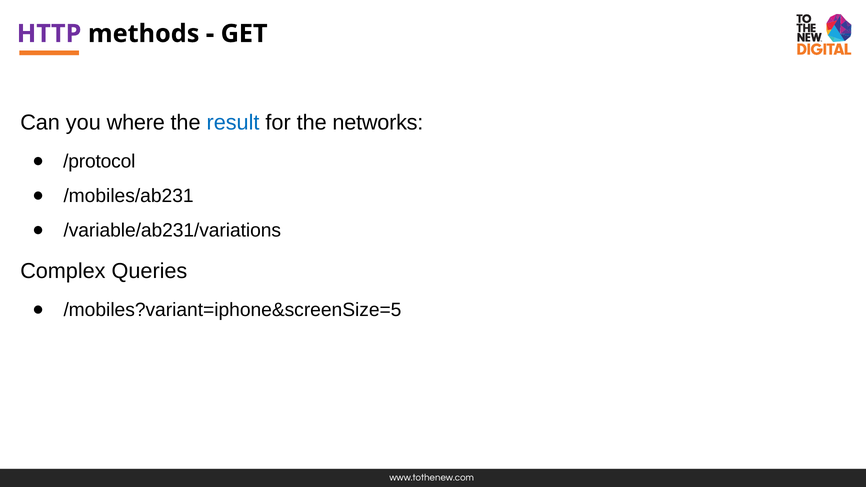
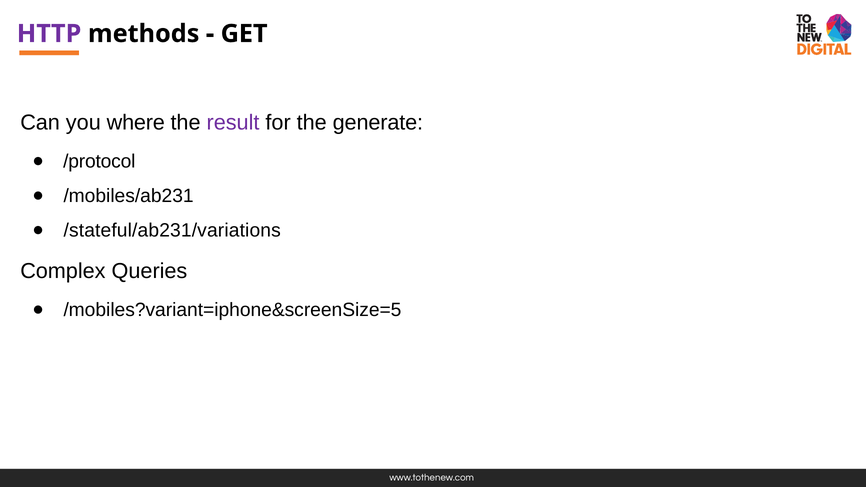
result colour: blue -> purple (233, 123)
networks: networks -> generate (378, 123)
/variable/ab231/variations: /variable/ab231/variations -> /stateful/ab231/variations (172, 231)
